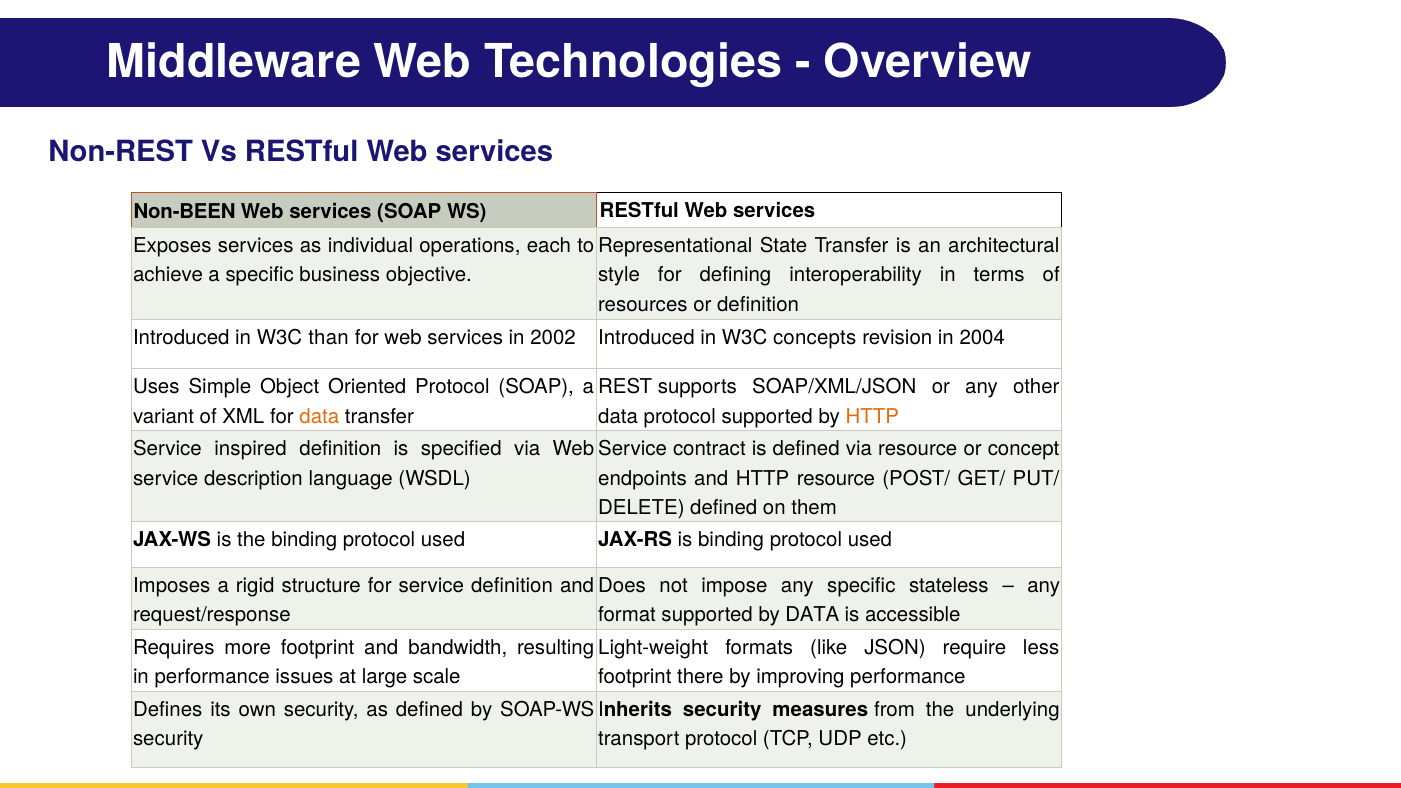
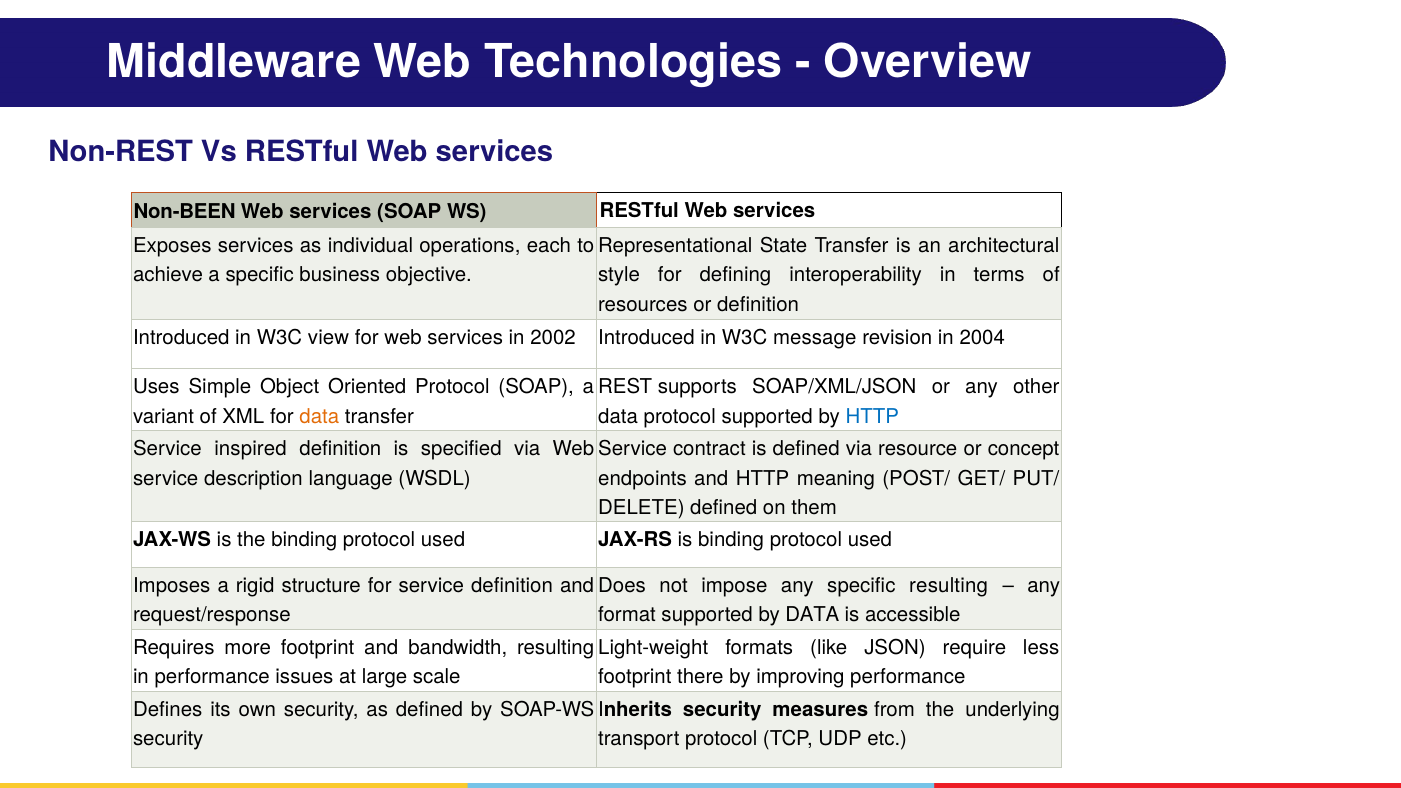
than: than -> view (329, 337)
concepts: concepts -> message (815, 337)
HTTP colour: orange -> blue (872, 416)
HTTP resource: resource -> meaning (836, 478)
specific stateless: stateless -> resulting (949, 586)
